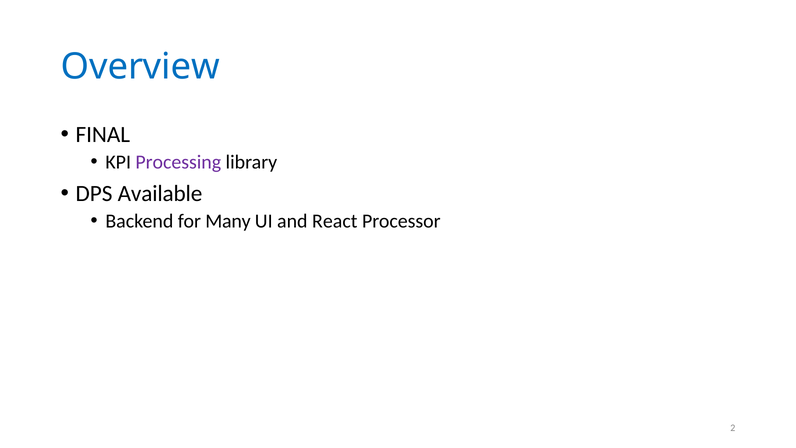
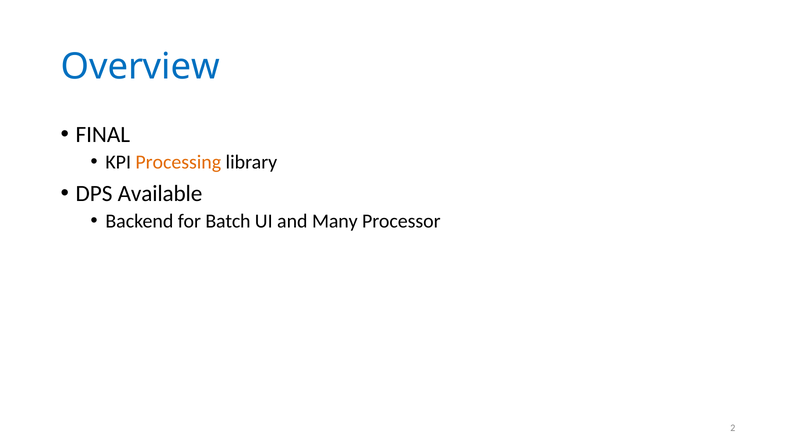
Processing colour: purple -> orange (178, 162)
Many: Many -> Batch (228, 221)
React: React -> Many (335, 221)
